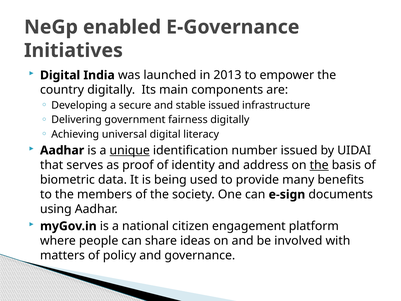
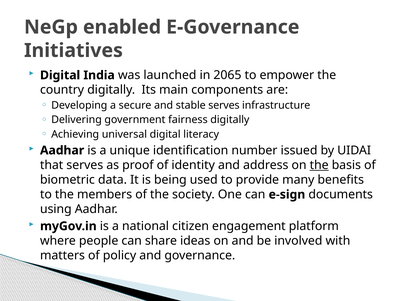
2013: 2013 -> 2065 (227, 75)
stable issued: issued -> serves (224, 105)
unique underline: present -> none (130, 150)
